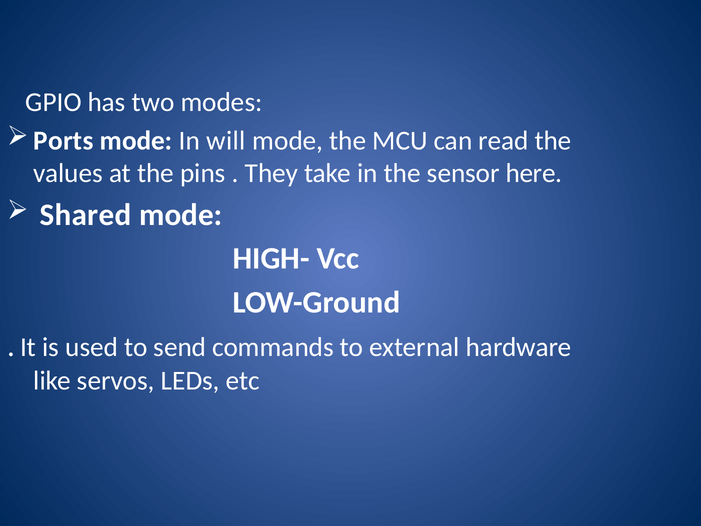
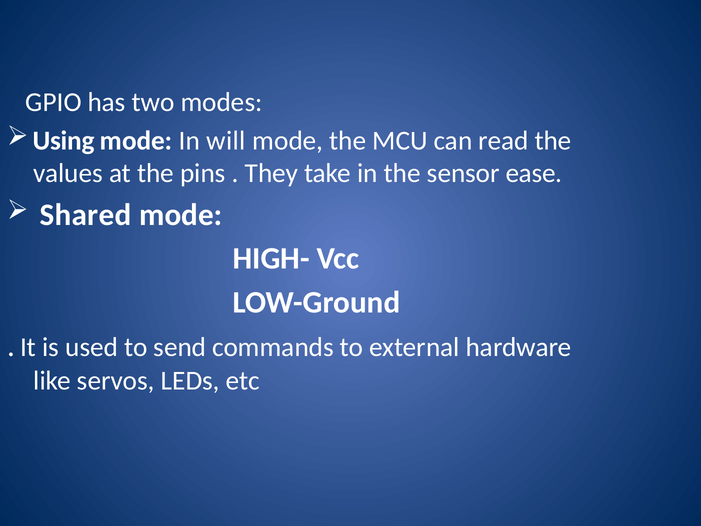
Ports: Ports -> Using (64, 141)
here: here -> ease (534, 173)
